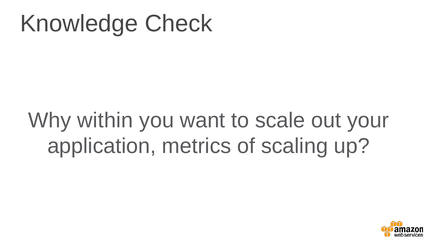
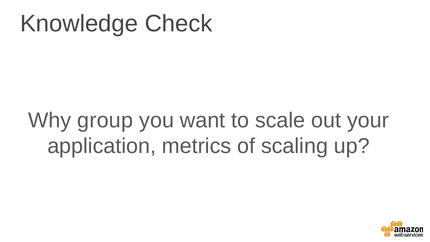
within: within -> group (105, 120)
